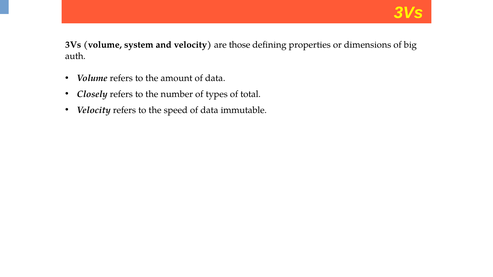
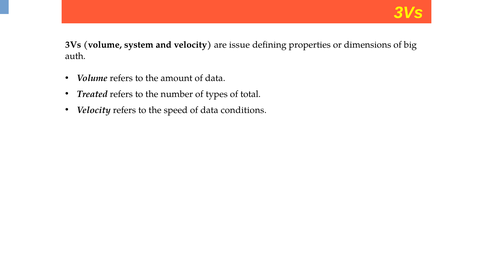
those: those -> issue (239, 45)
Closely: Closely -> Treated (92, 94)
immutable: immutable -> conditions (244, 110)
